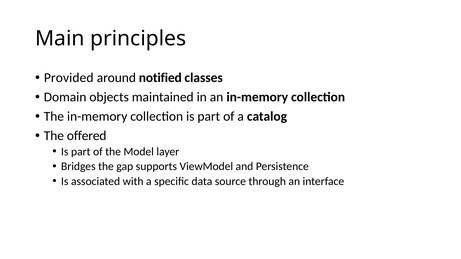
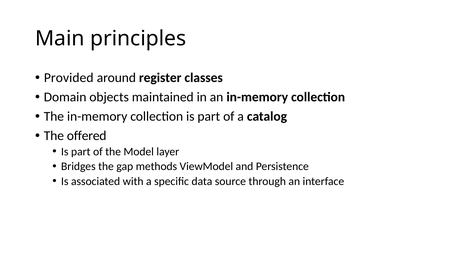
notified: notified -> register (160, 78)
supports: supports -> methods (156, 167)
